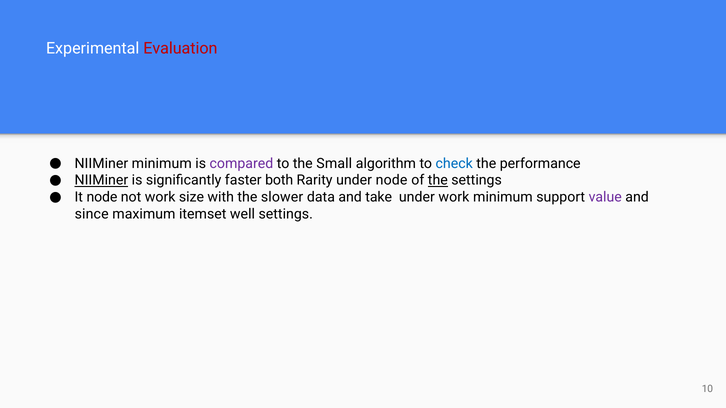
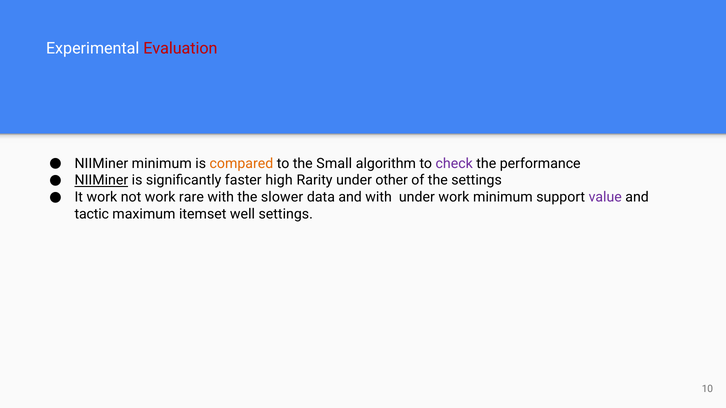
compared colour: purple -> orange (241, 164)
check colour: blue -> purple (454, 164)
both: both -> high (279, 180)
under node: node -> other (392, 180)
the underline: present -> none (438, 180)
It node: node -> work (102, 197)
size: size -> rare (191, 197)
and take: take -> with (379, 197)
since: since -> tactic (92, 214)
